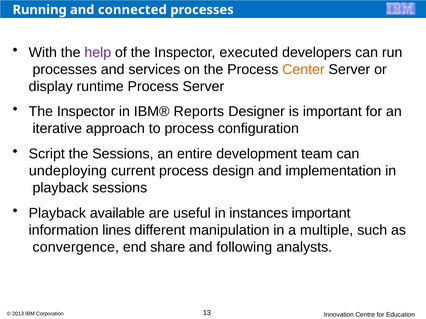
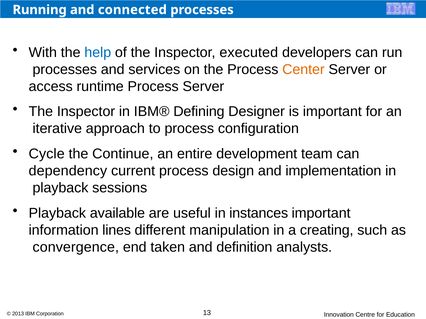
help colour: purple -> blue (98, 52)
display: display -> access (51, 87)
Reports: Reports -> Defining (199, 112)
Script: Script -> Cycle (47, 154)
the Sessions: Sessions -> Continue (123, 154)
undeploying: undeploying -> dependency (68, 171)
multiple: multiple -> creating (327, 231)
share: share -> taken (168, 248)
following: following -> definition (244, 248)
